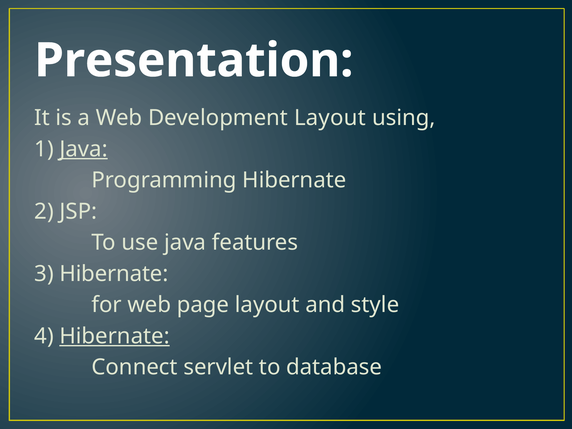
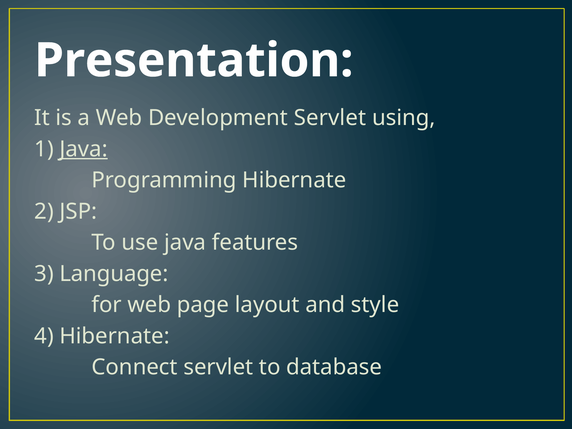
Development Layout: Layout -> Servlet (330, 118)
3 Hibernate: Hibernate -> Language (114, 274)
Hibernate underline: present -> none (115, 336)
